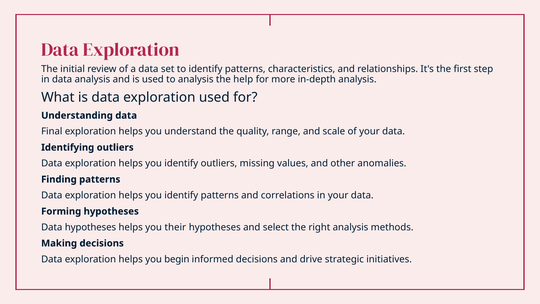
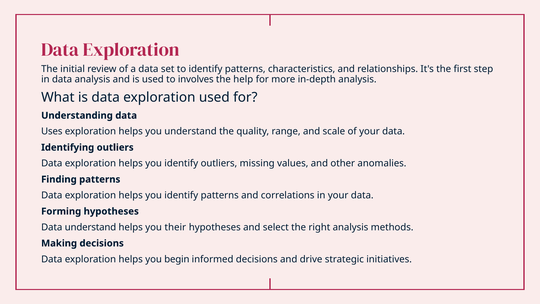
to analysis: analysis -> involves (196, 79)
Final: Final -> Uses (52, 131)
Data hypotheses: hypotheses -> understand (90, 227)
